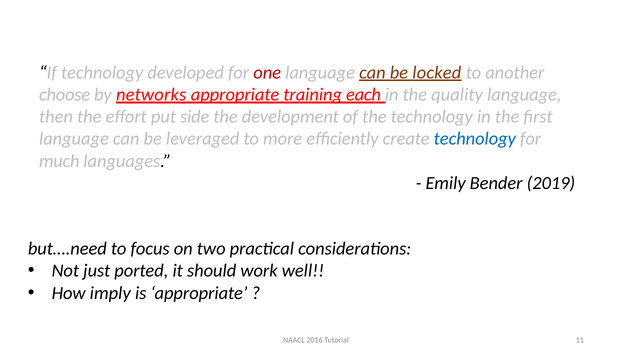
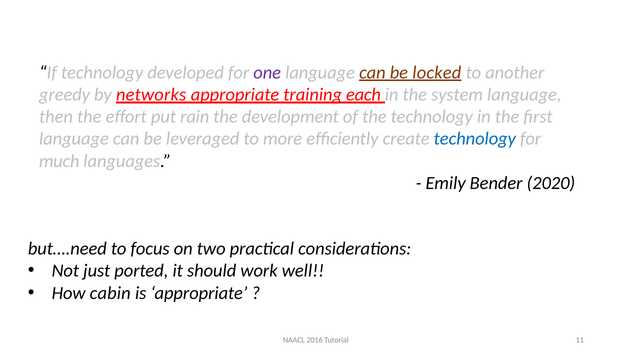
one colour: red -> purple (267, 72)
choose: choose -> greedy (65, 94)
quality: quality -> system (457, 94)
side: side -> rain (195, 117)
2019: 2019 -> 2020 (551, 183)
imply: imply -> cabin (110, 293)
